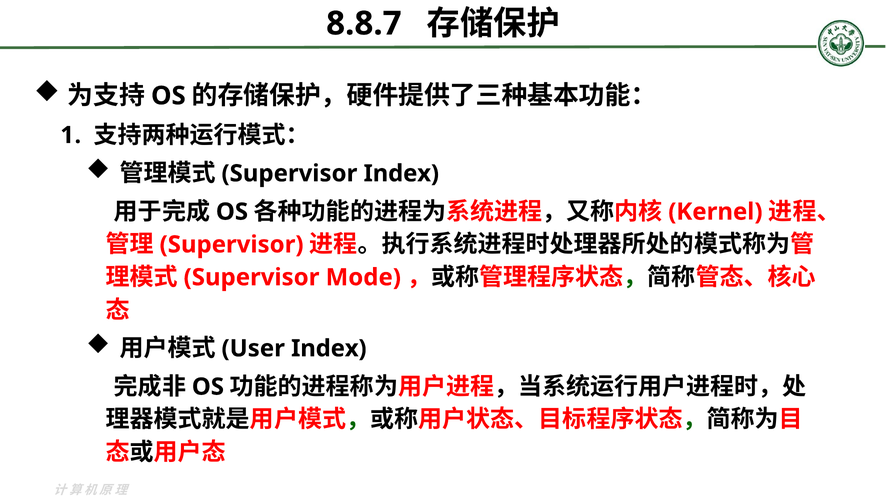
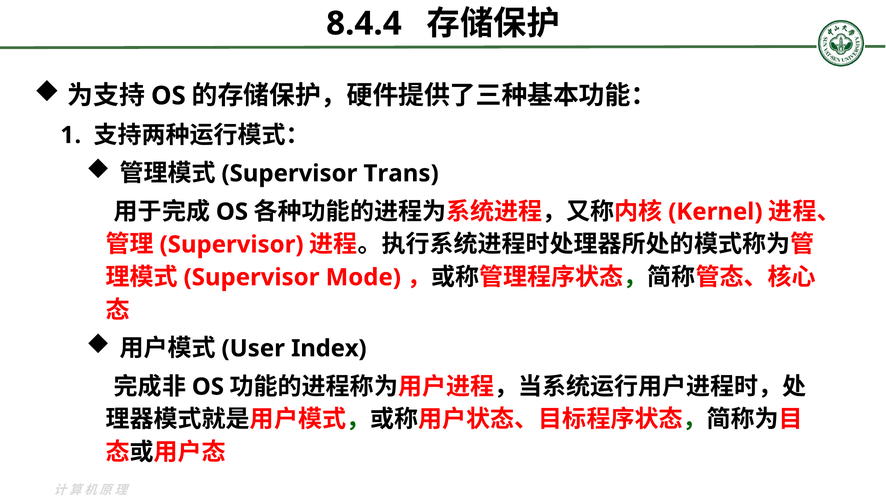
8.8.7: 8.8.7 -> 8.4.4 (364, 24)
Index: Index -> Trans (401, 174)
